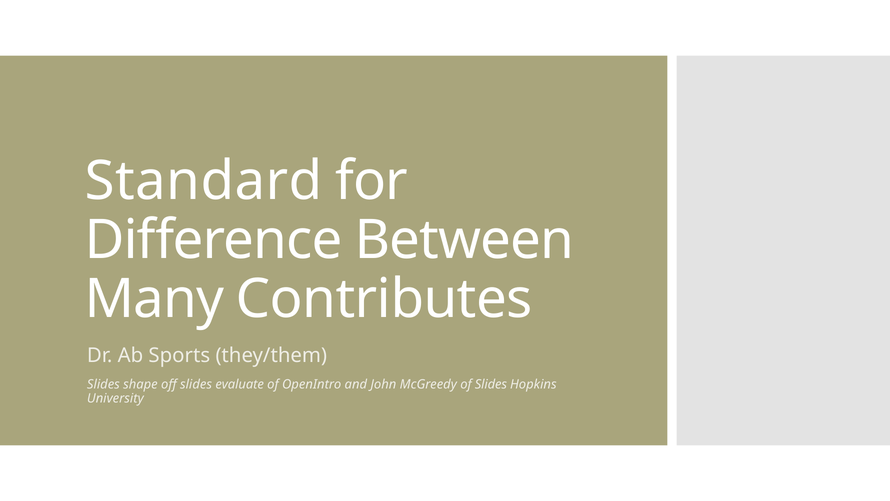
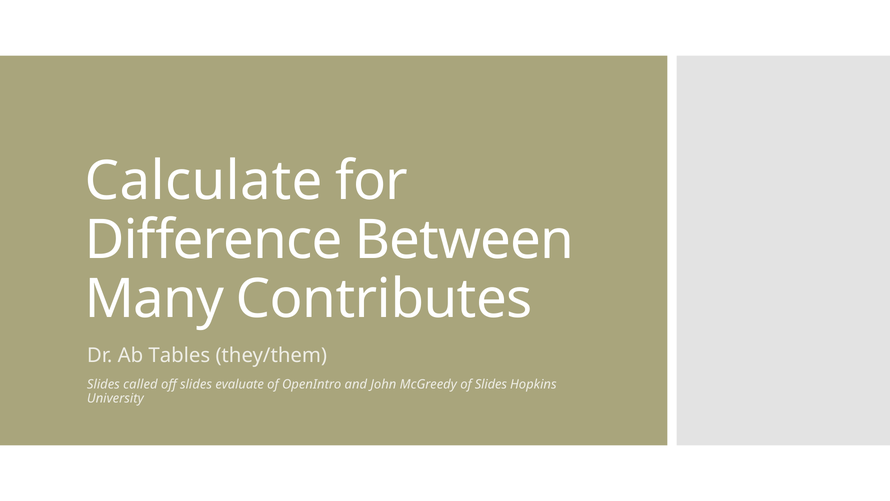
Standard: Standard -> Calculate (204, 181)
Sports: Sports -> Tables (179, 355)
shape: shape -> called (140, 384)
